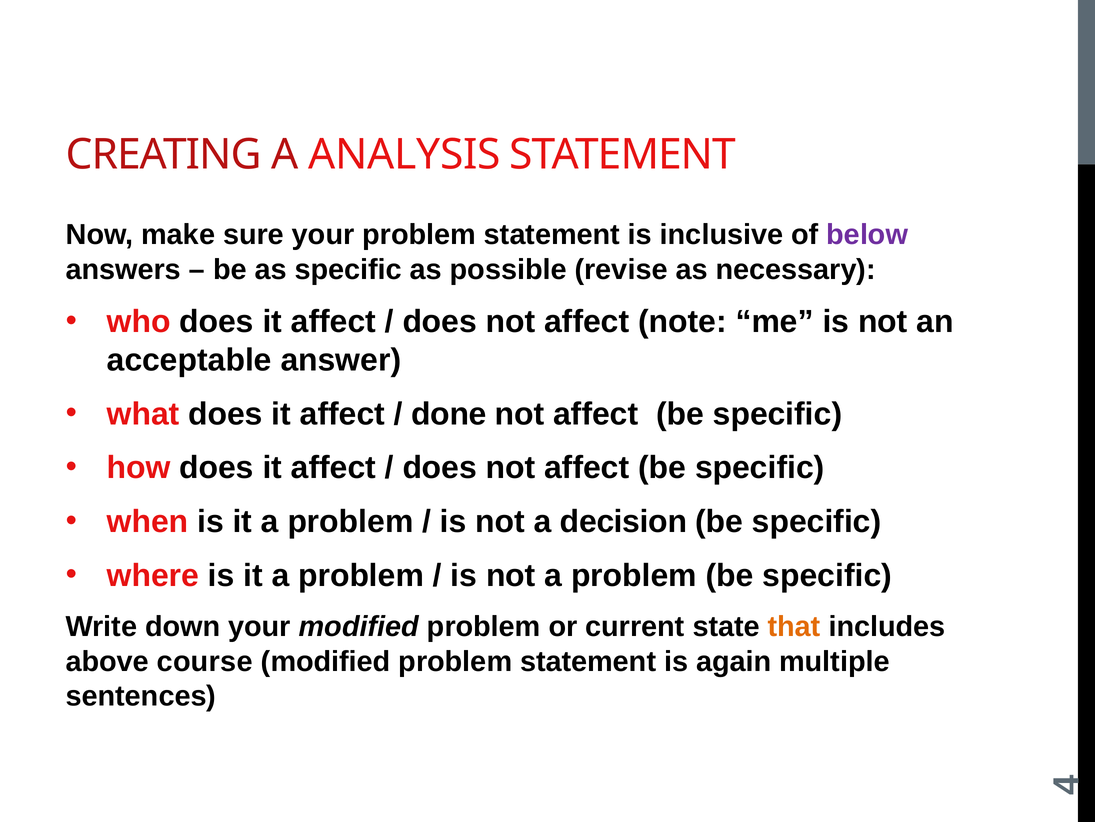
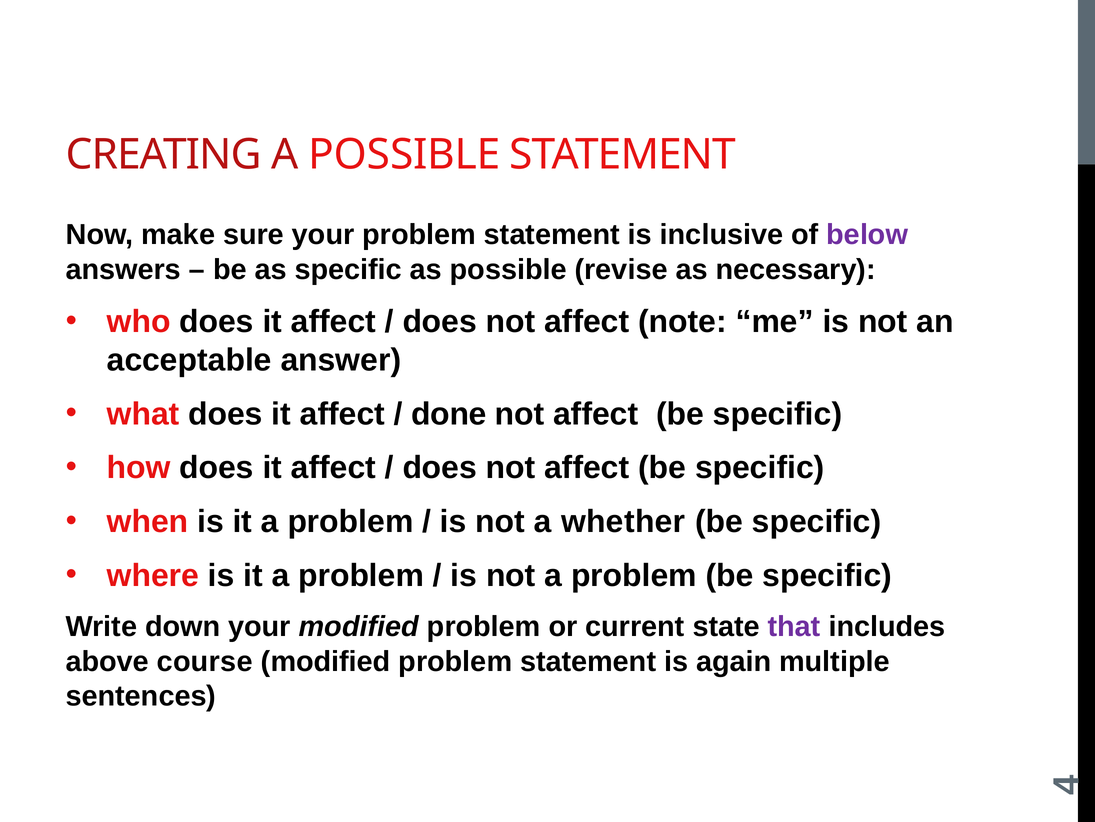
A ANALYSIS: ANALYSIS -> POSSIBLE (404, 154)
decision: decision -> whether (623, 521)
that colour: orange -> purple (794, 626)
